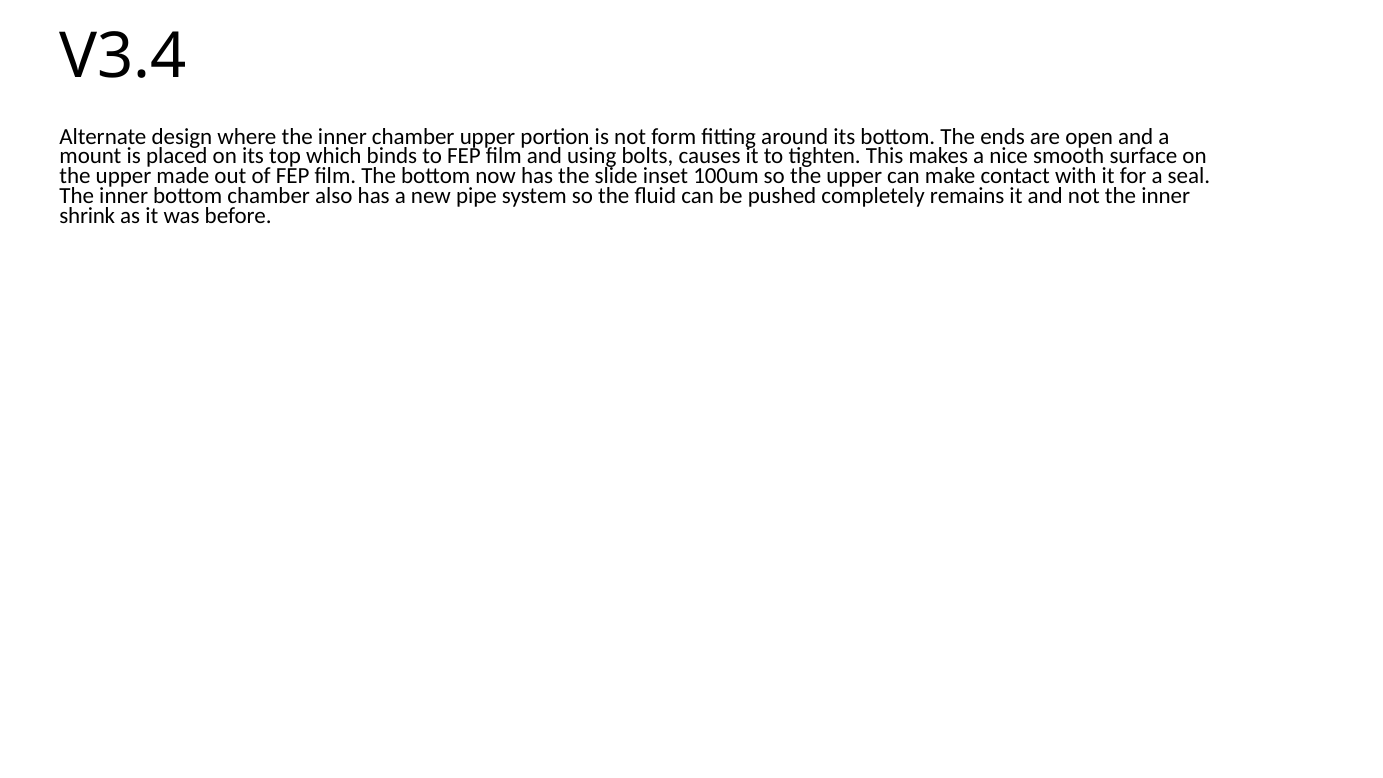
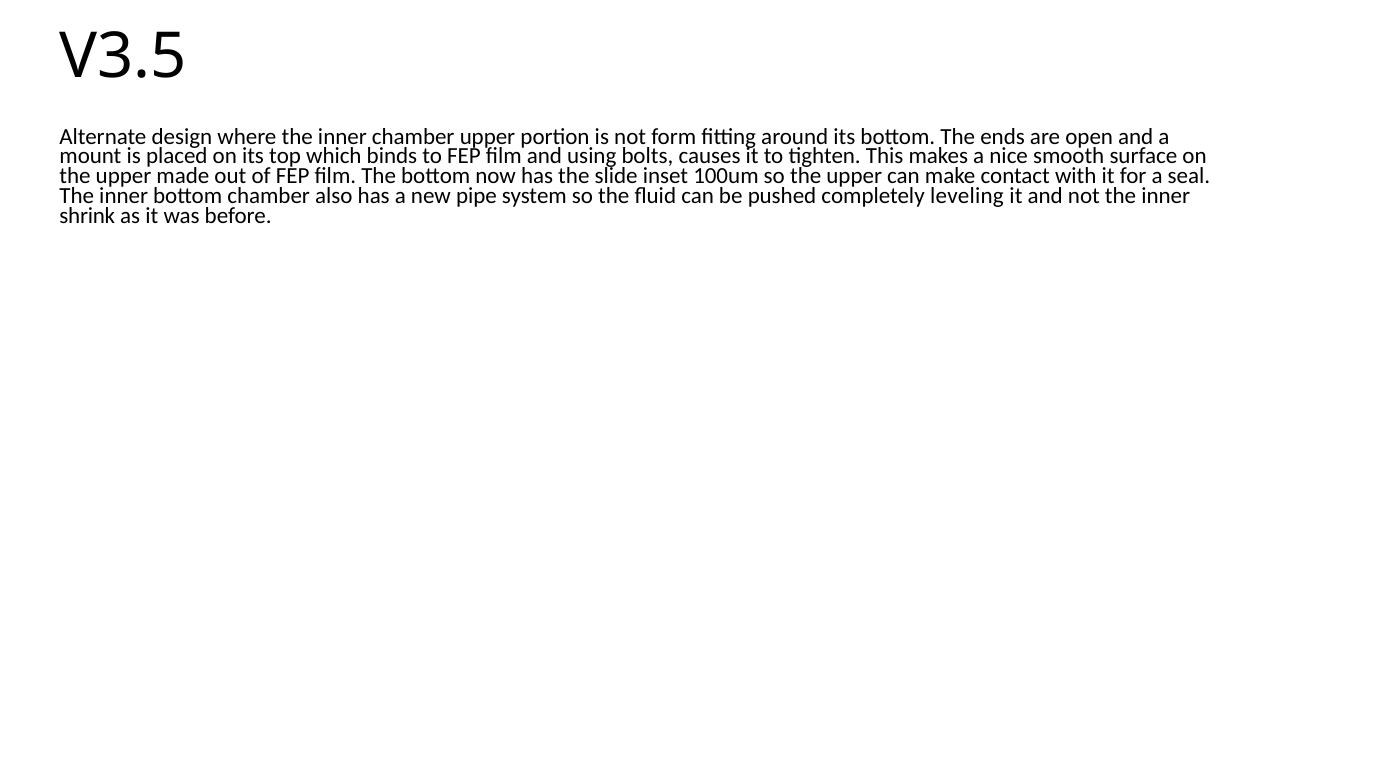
V3.4: V3.4 -> V3.5 (123, 57)
remains: remains -> leveling (967, 196)
